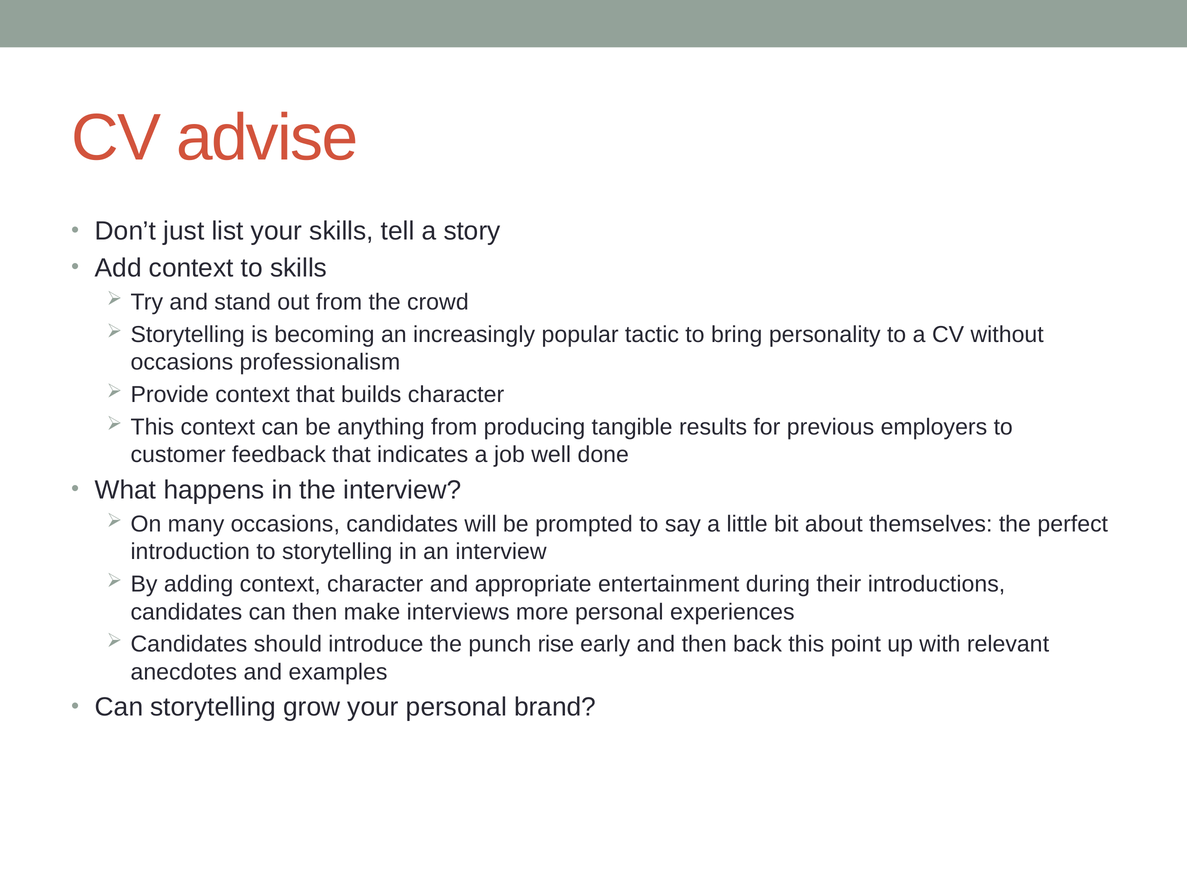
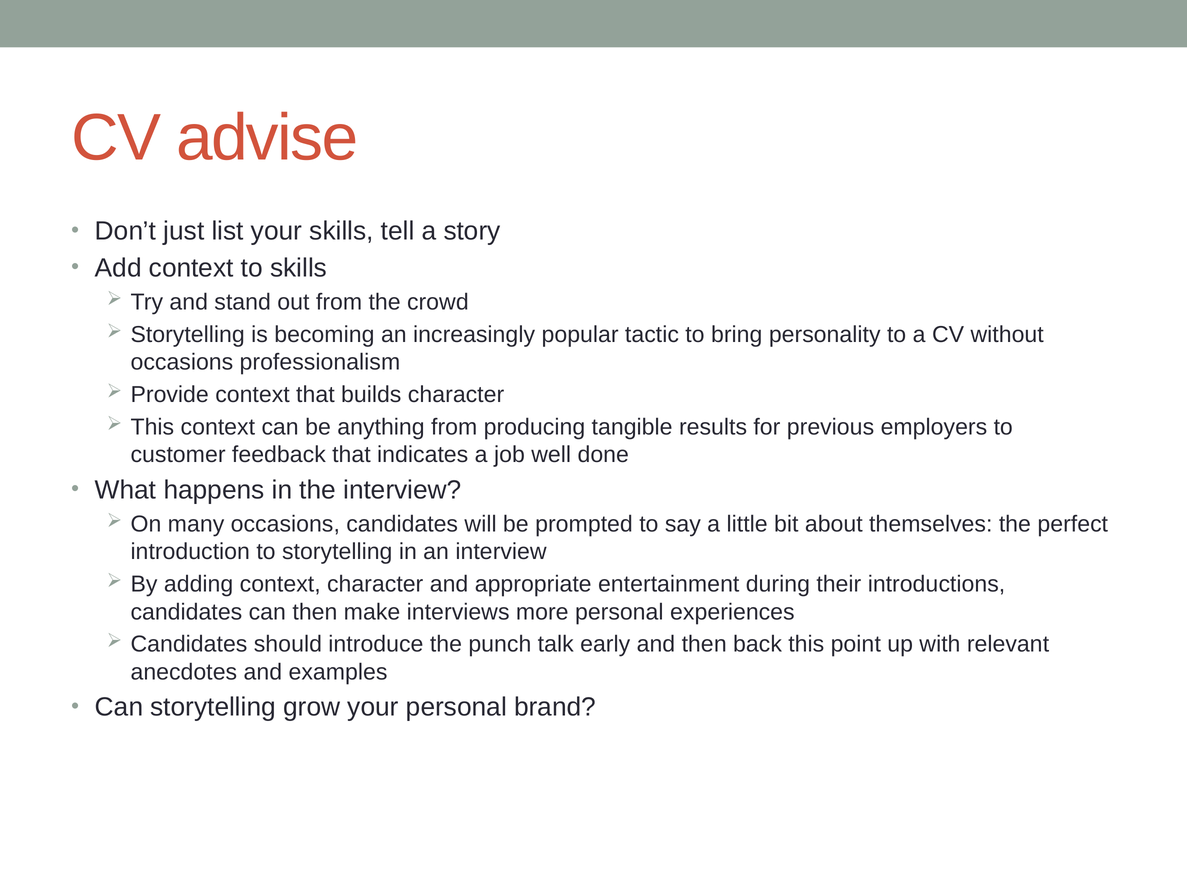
rise: rise -> talk (556, 644)
